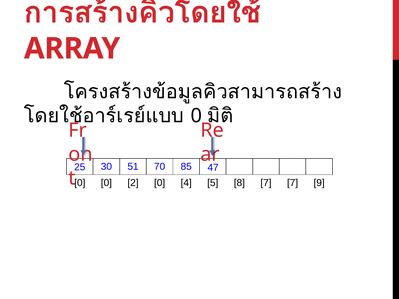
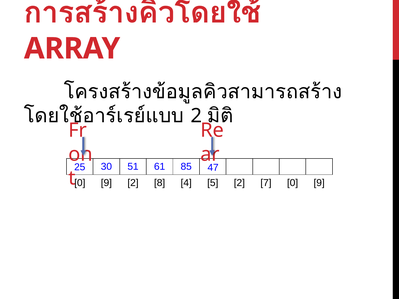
0: 0 -> 2 (196, 116)
70: 70 -> 61 (160, 167)
0: 0 -> 9 (106, 183)
2 0: 0 -> 8 (160, 183)
5 8: 8 -> 2 (239, 183)
7 7: 7 -> 0 (293, 183)
